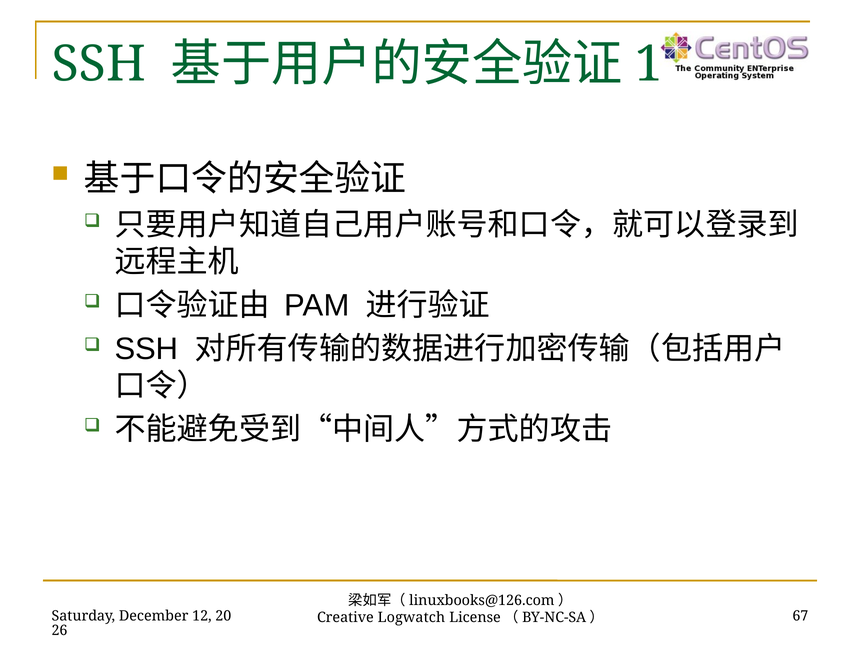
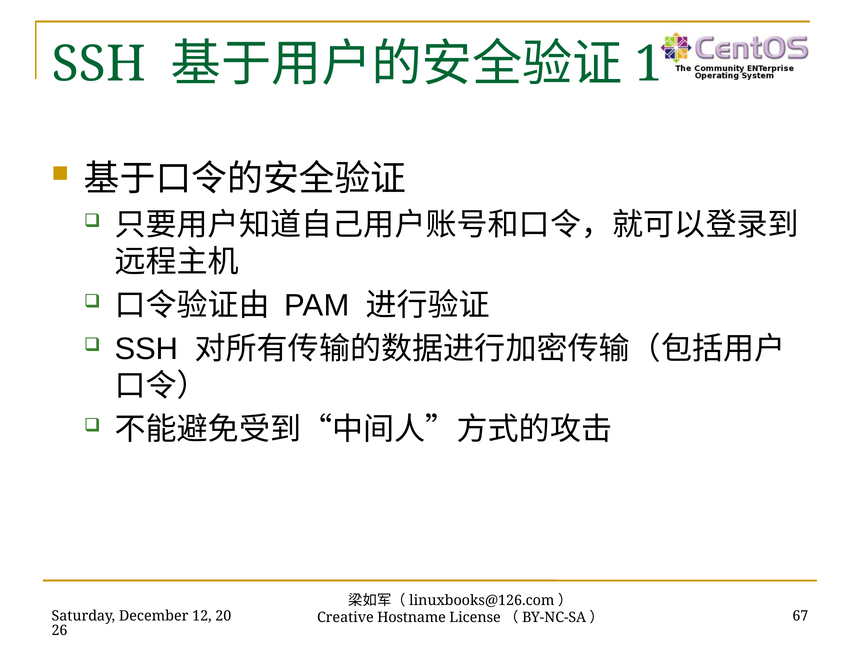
Logwatch: Logwatch -> Hostname (412, 618)
